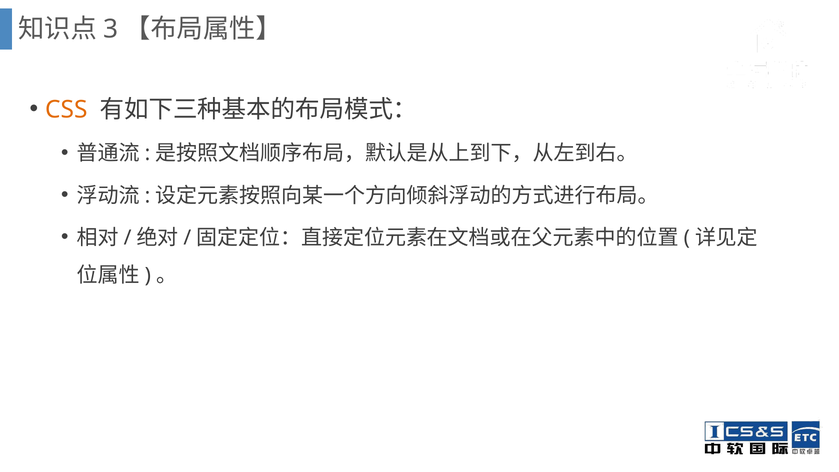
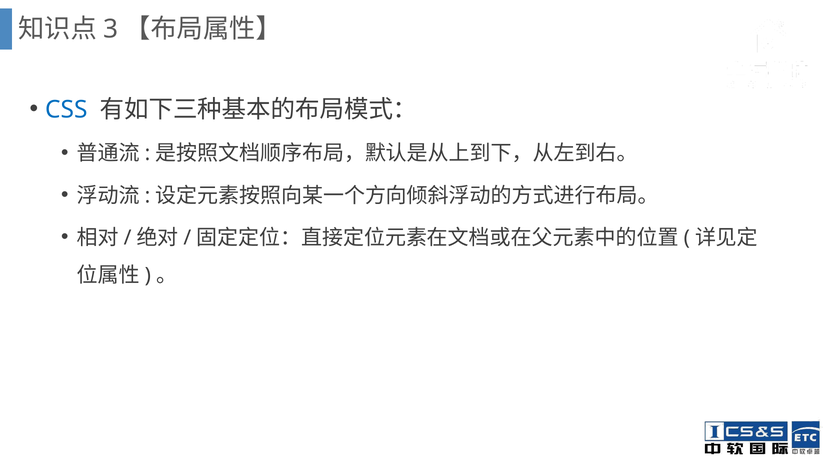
CSS colour: orange -> blue (66, 109)
